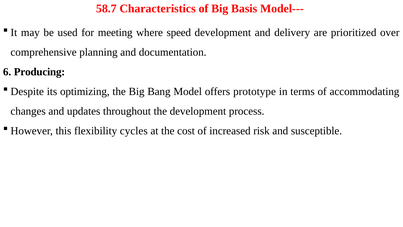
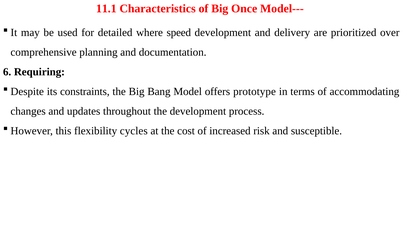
58.7: 58.7 -> 11.1 (106, 8)
Basis: Basis -> Once (244, 8)
meeting: meeting -> detailed (115, 32)
Producing: Producing -> Requiring (39, 72)
optimizing: optimizing -> constraints (85, 91)
